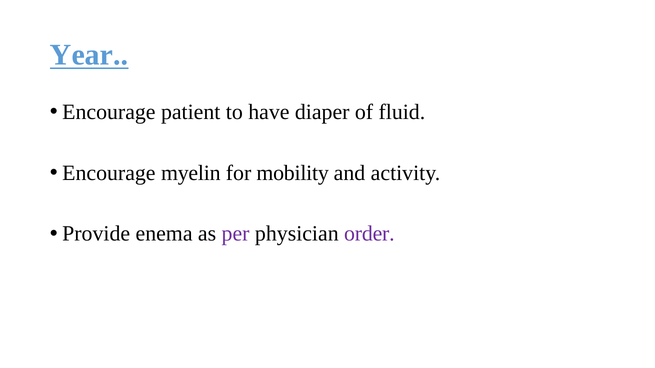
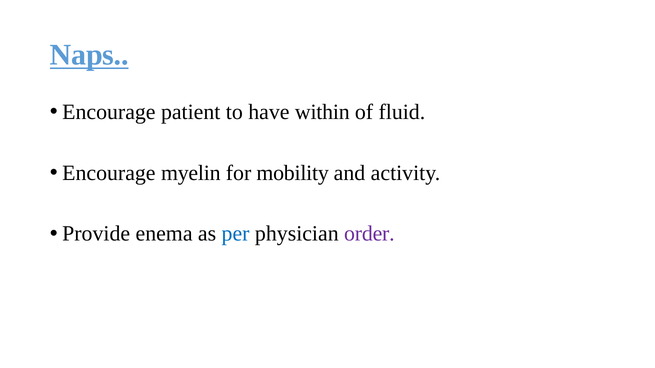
Year: Year -> Naps (89, 55)
diaper: diaper -> within (322, 112)
per colour: purple -> blue (236, 234)
